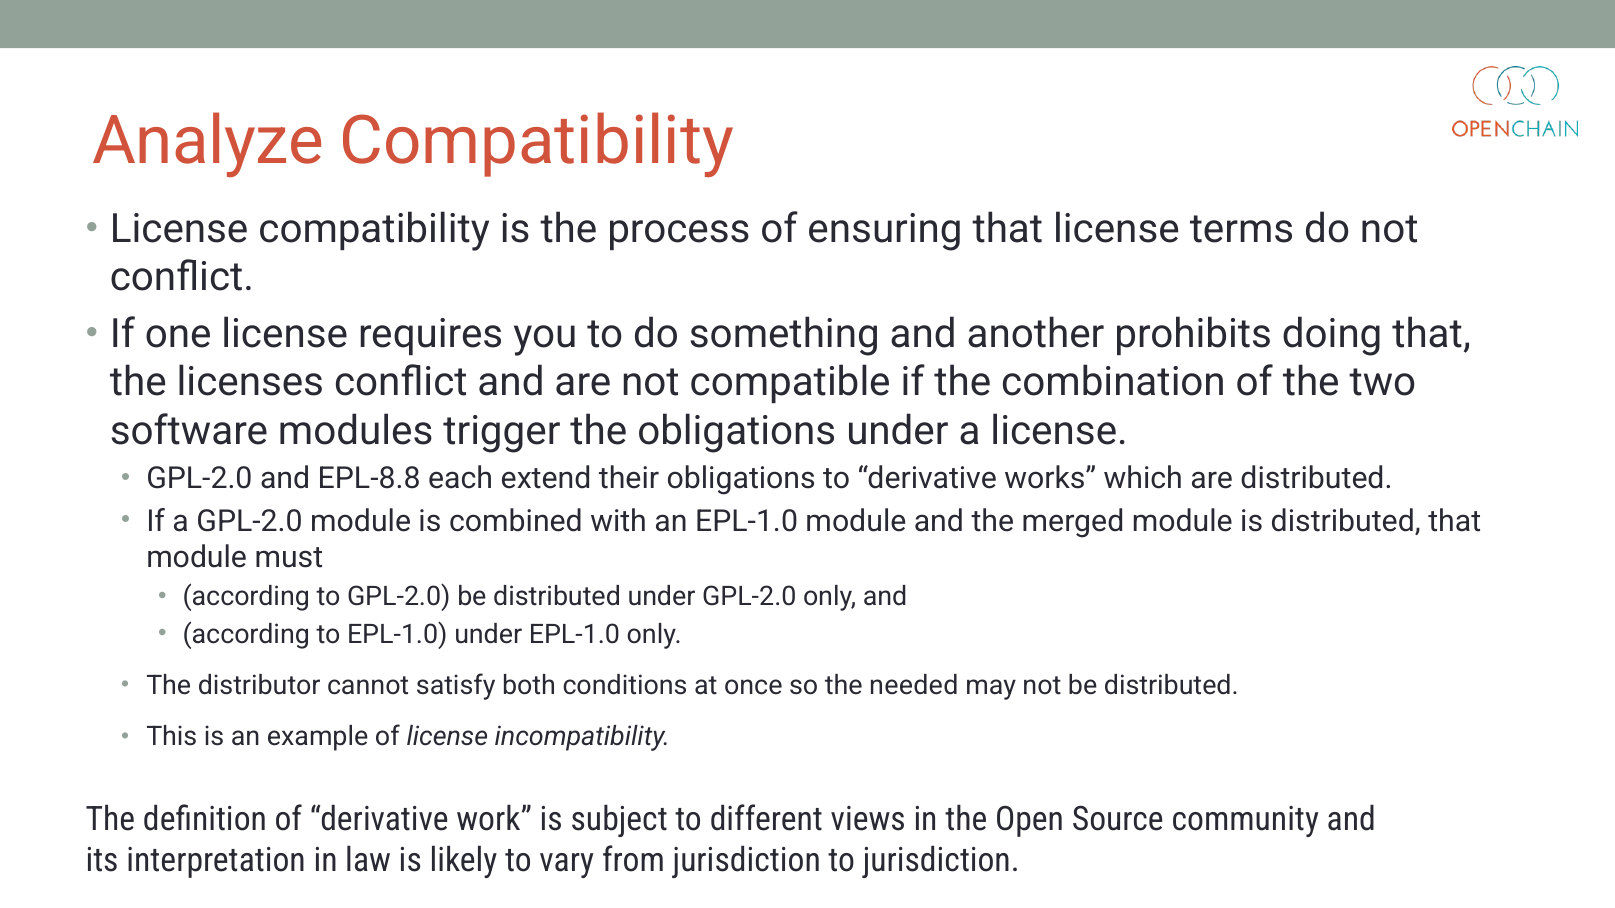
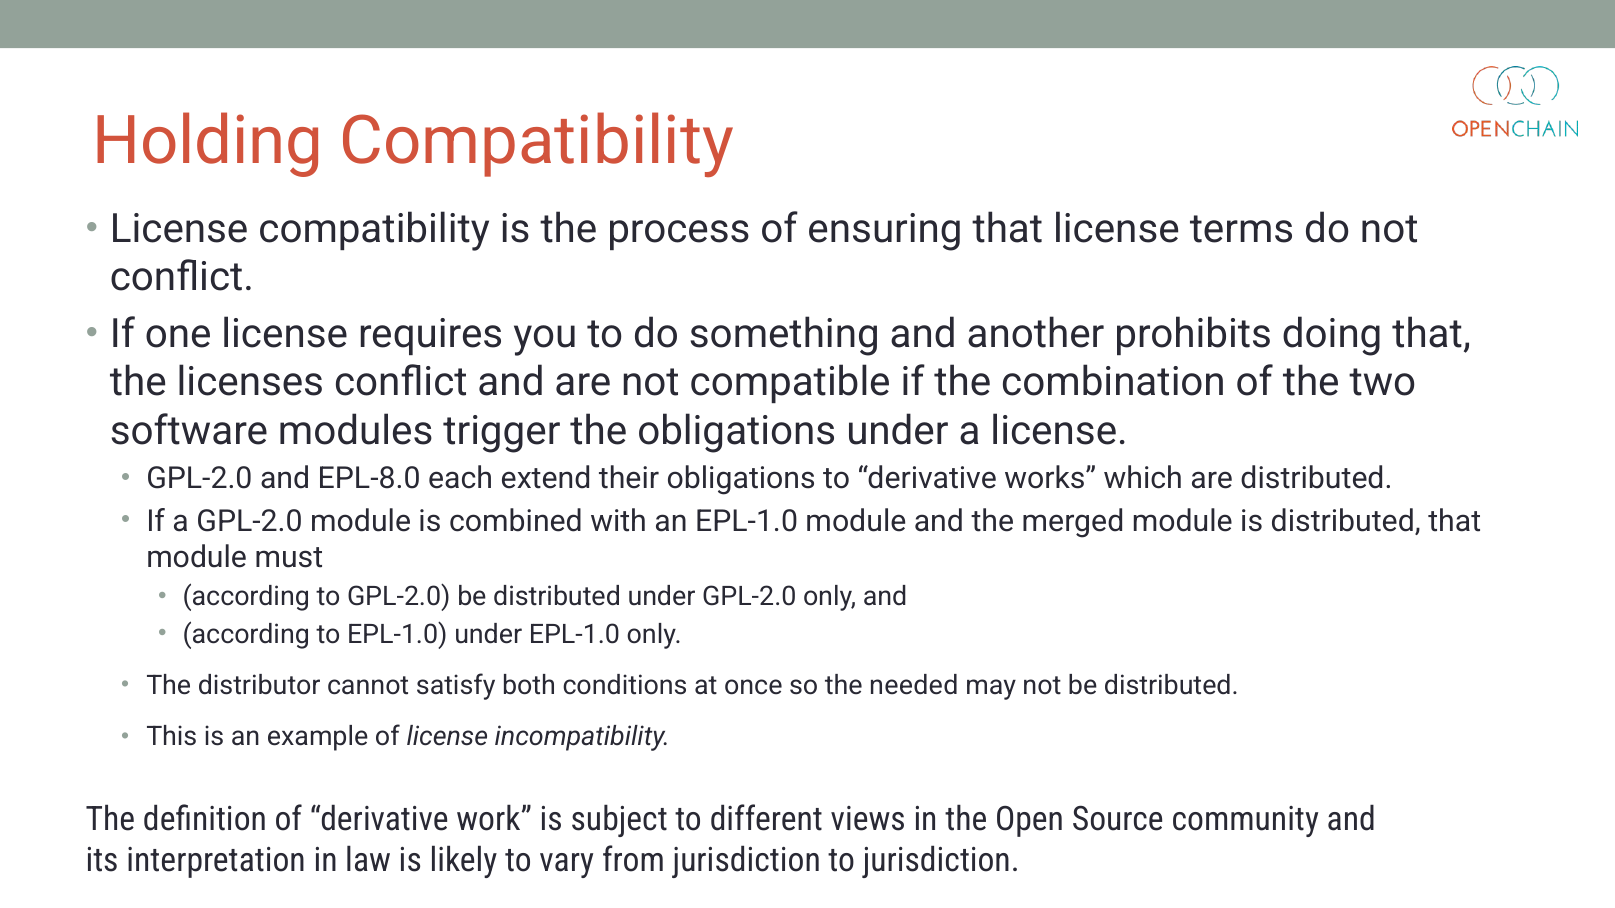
Analyze: Analyze -> Holding (208, 141)
EPL-8.8: EPL-8.8 -> EPL-8.0 (369, 479)
